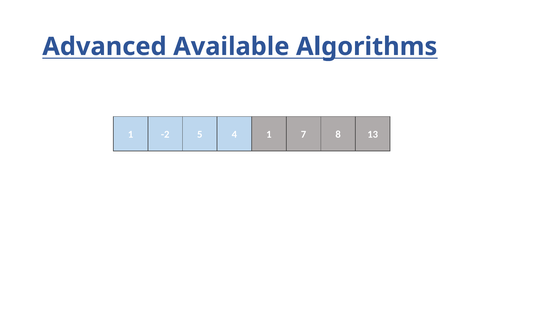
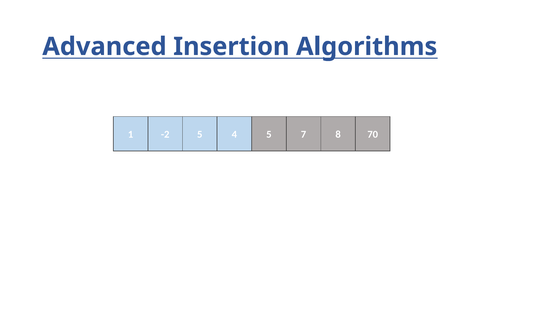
Available: Available -> Insertion (231, 47)
4 1: 1 -> 5 (269, 135)
13: 13 -> 70 (373, 135)
